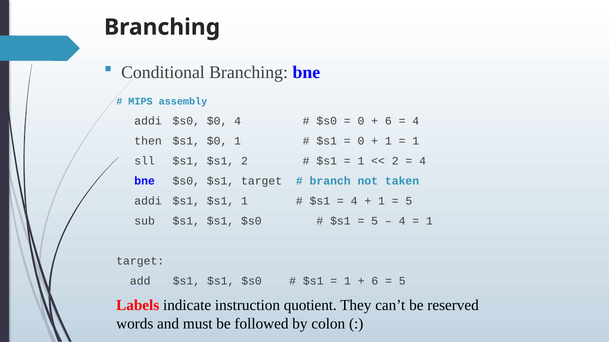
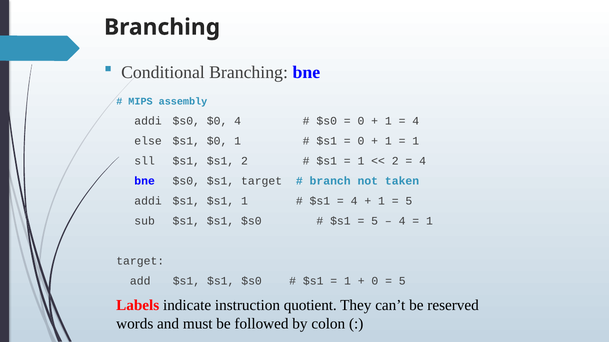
6: 6 -> 1 (388, 121)
then: then -> else (148, 141)
6: 6 -> 0 (375, 282)
